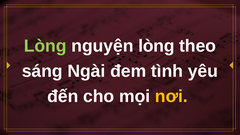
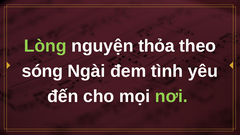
nguyện lòng: lòng -> thỏa (156, 46)
sáng: sáng -> sóng (42, 71)
nơi colour: yellow -> light green (171, 96)
